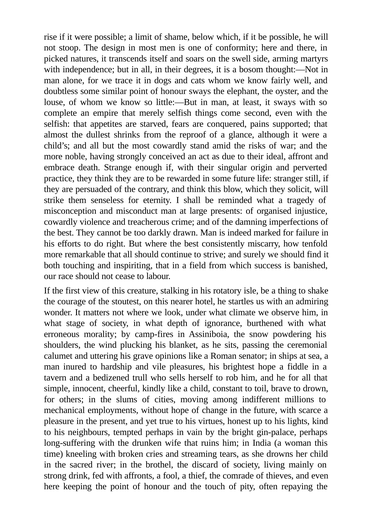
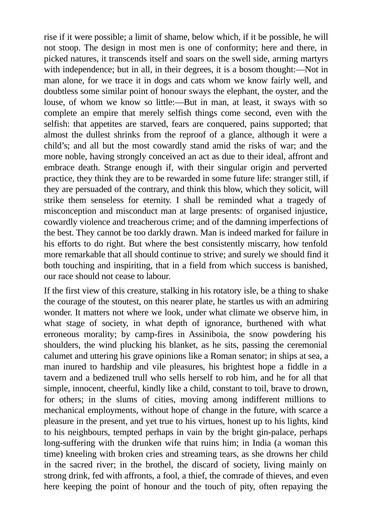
hotel: hotel -> plate (205, 301)
